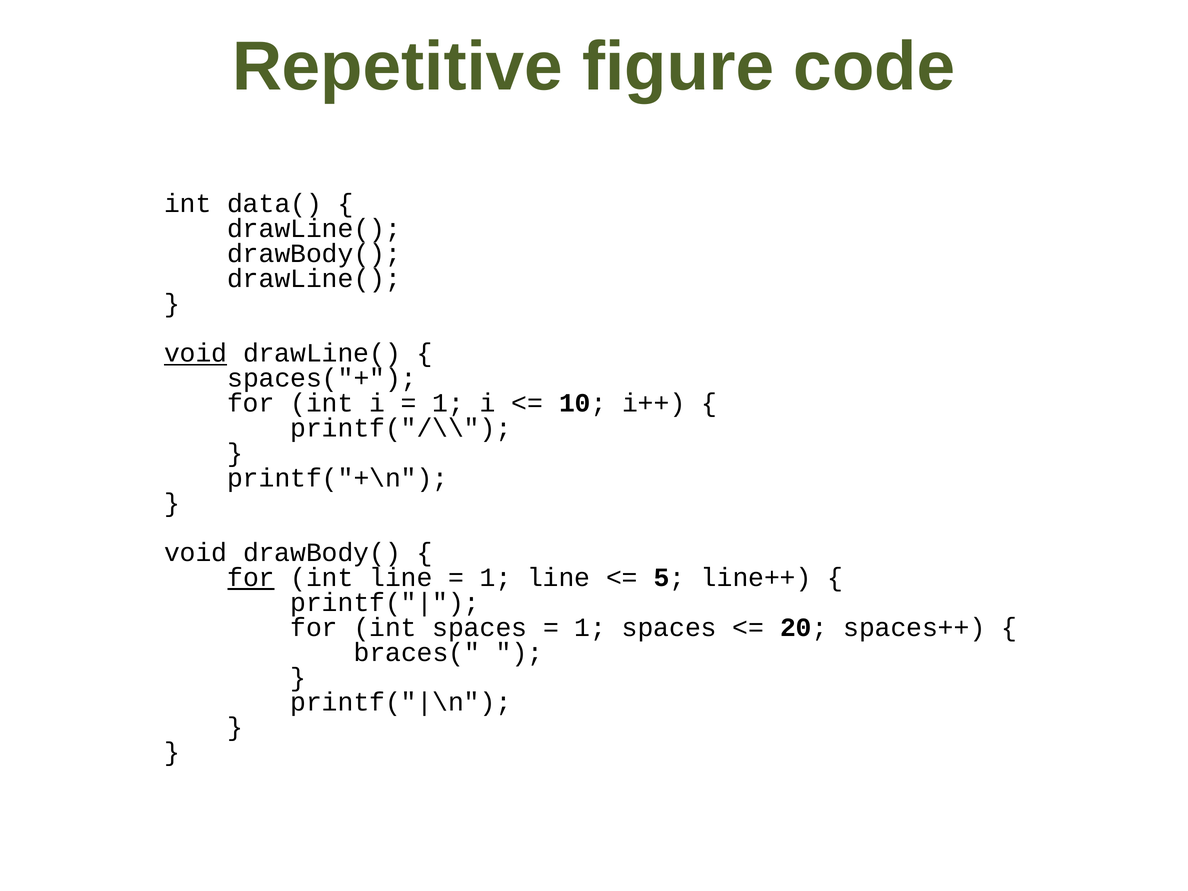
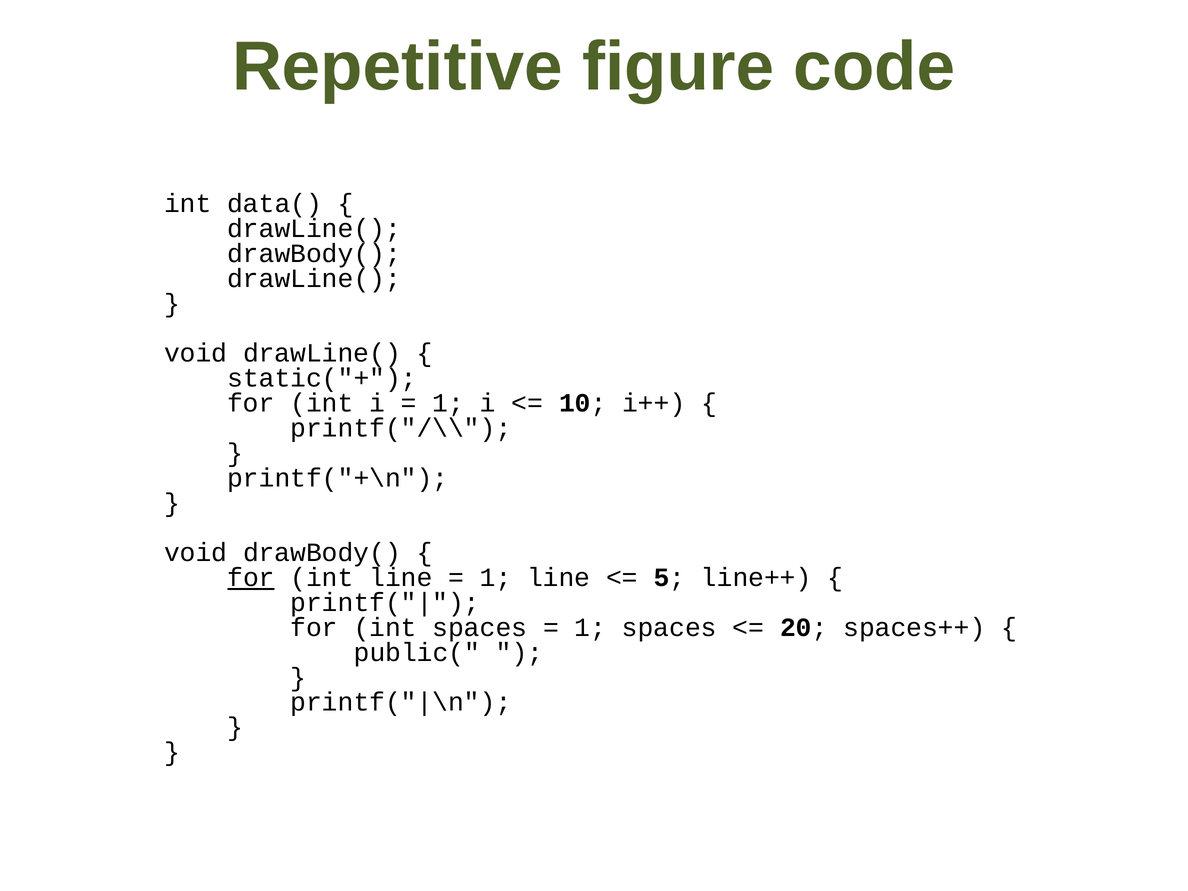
void underline: present -> none (196, 353)
spaces("+: spaces("+ -> static("+ (322, 378)
braces(: braces( -> public( (417, 652)
